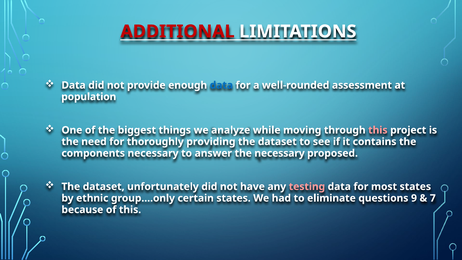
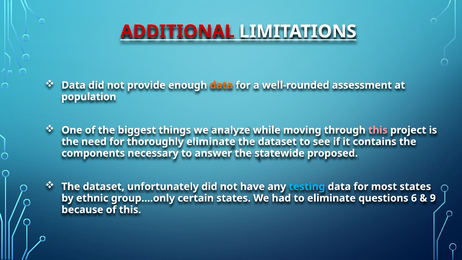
data colour: blue -> orange (221, 85)
thoroughly providing: providing -> eliminate (211, 142)
the necessary: necessary -> statewide (280, 153)
testing colour: pink -> light blue (307, 187)
9: 9 -> 6 (414, 198)
7: 7 -> 9 (433, 198)
